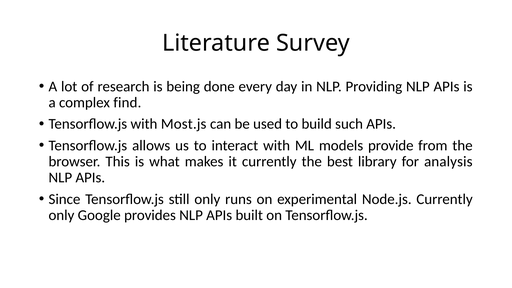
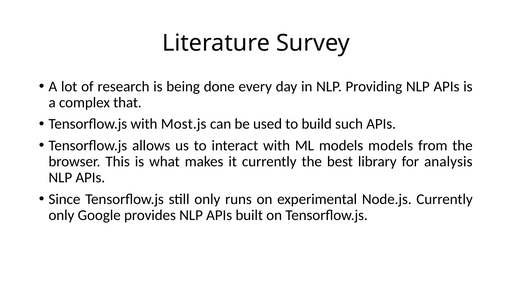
find: find -> that (127, 103)
models provide: provide -> models (391, 145)
